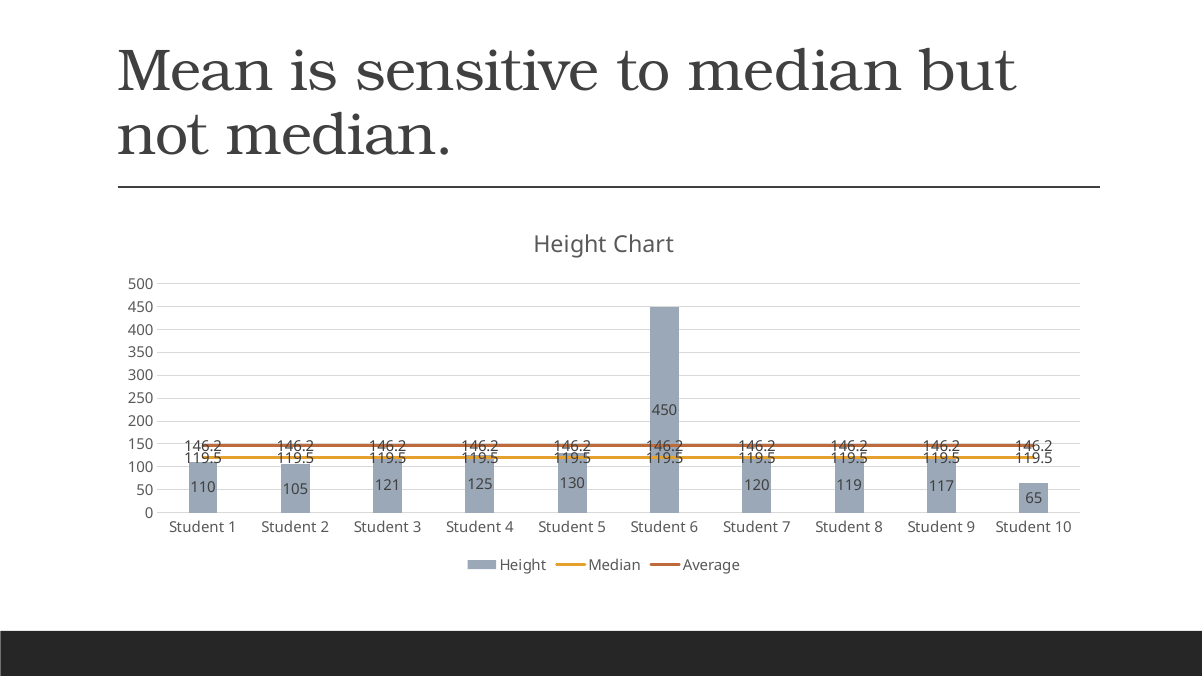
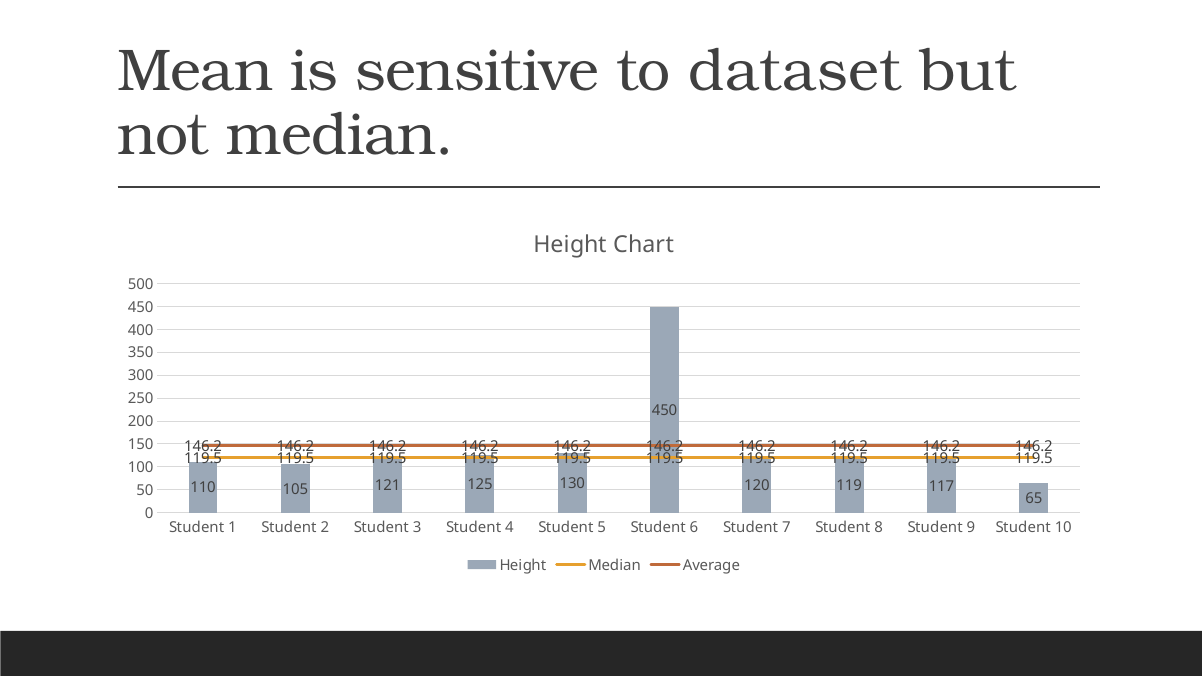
to median: median -> dataset (795, 71)
